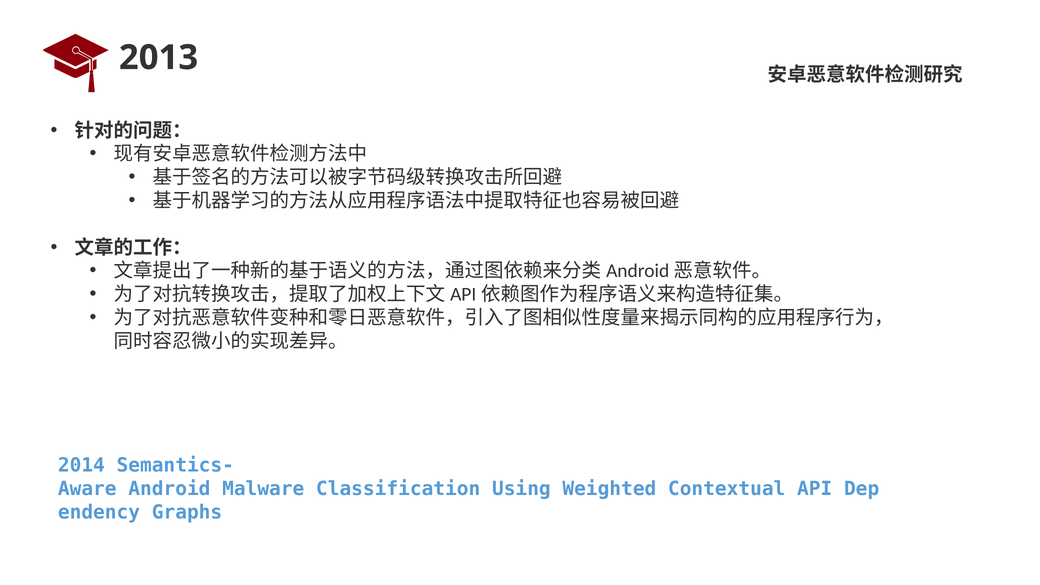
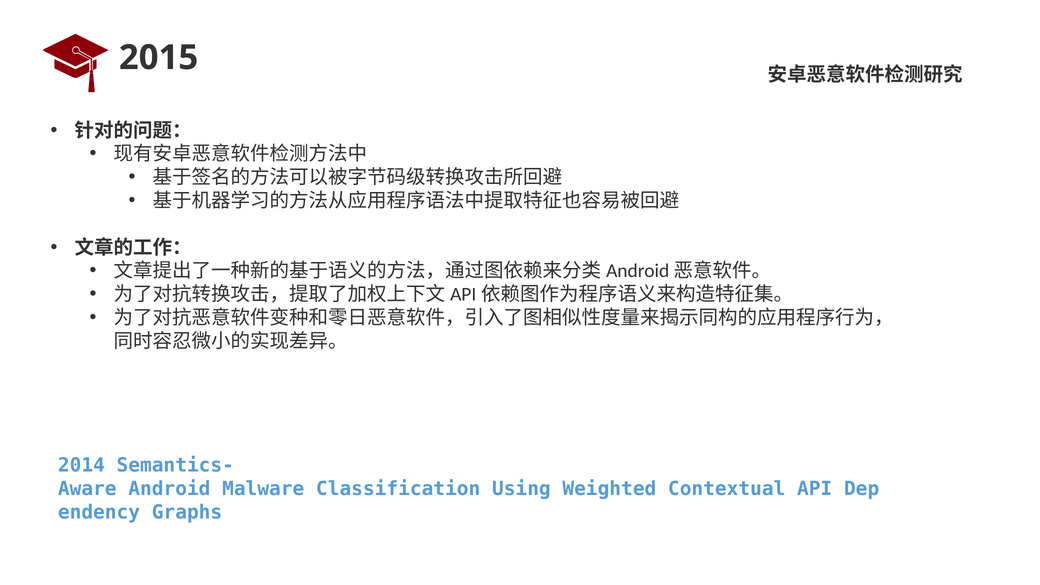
2013: 2013 -> 2015 (159, 58)
